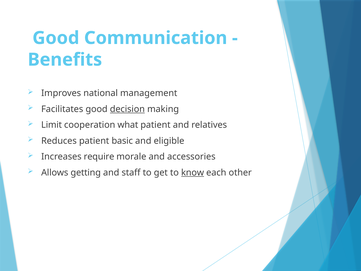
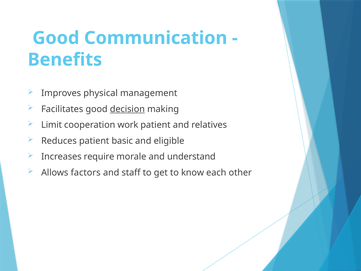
national: national -> physical (101, 93)
what: what -> work (128, 125)
accessories: accessories -> understand (191, 157)
getting: getting -> factors (86, 172)
know underline: present -> none (193, 172)
